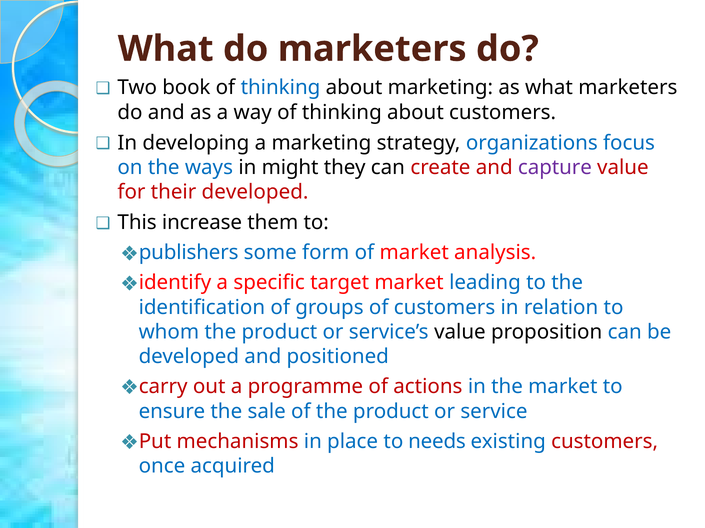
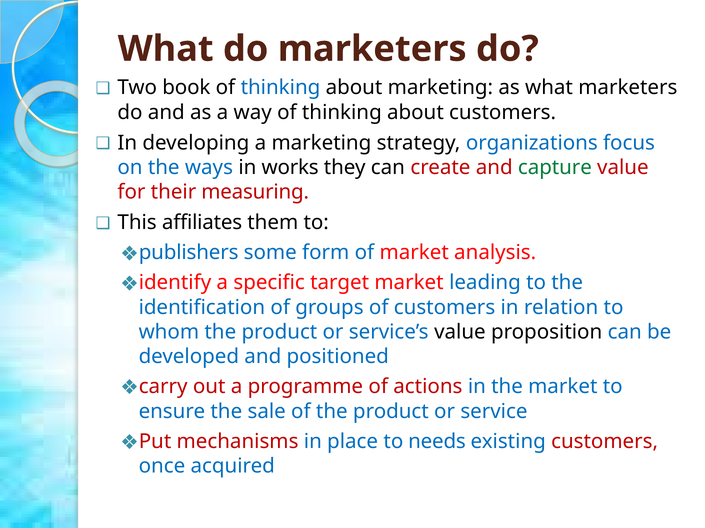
might: might -> works (290, 168)
capture colour: purple -> green (555, 168)
their developed: developed -> measuring (255, 192)
increase: increase -> affiliates (202, 223)
